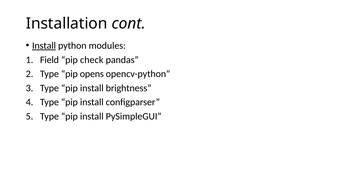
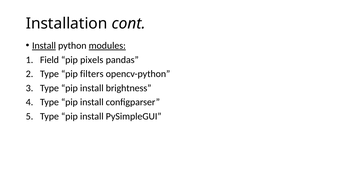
modules underline: none -> present (107, 46)
check: check -> pixels (92, 60)
opens: opens -> filters (92, 74)
